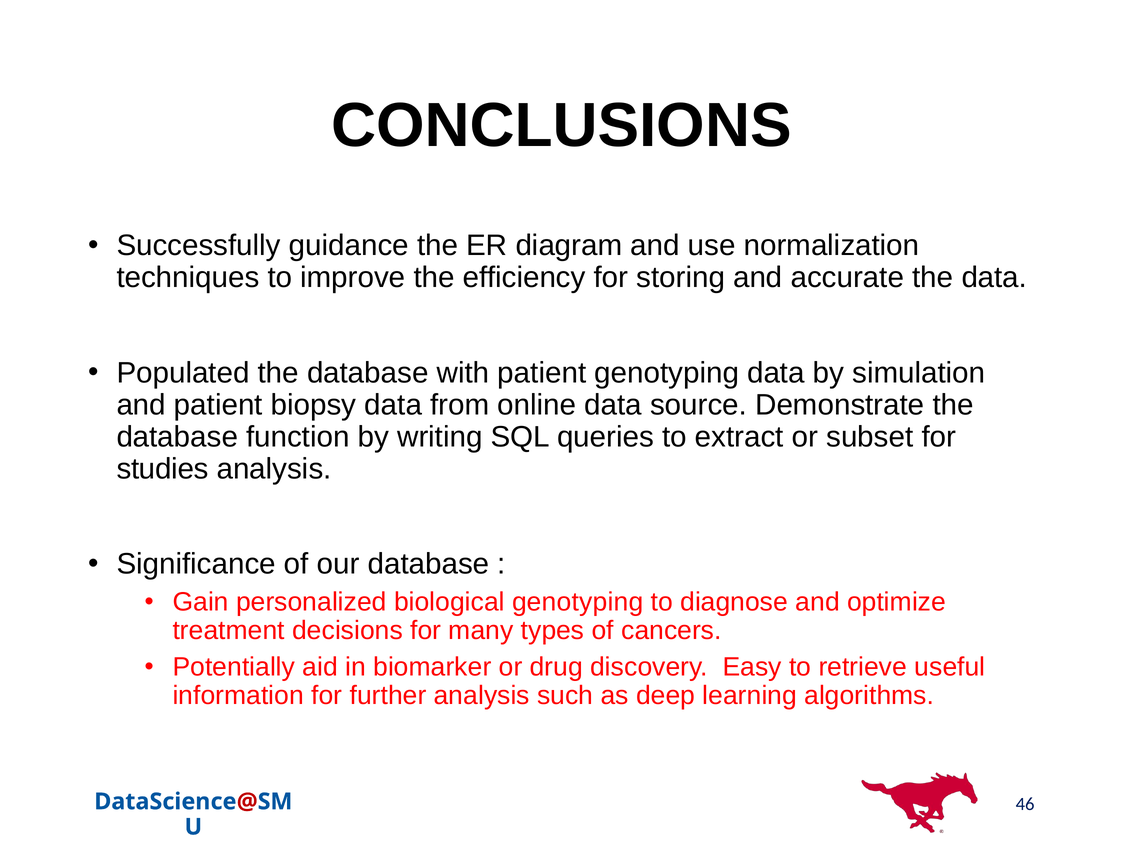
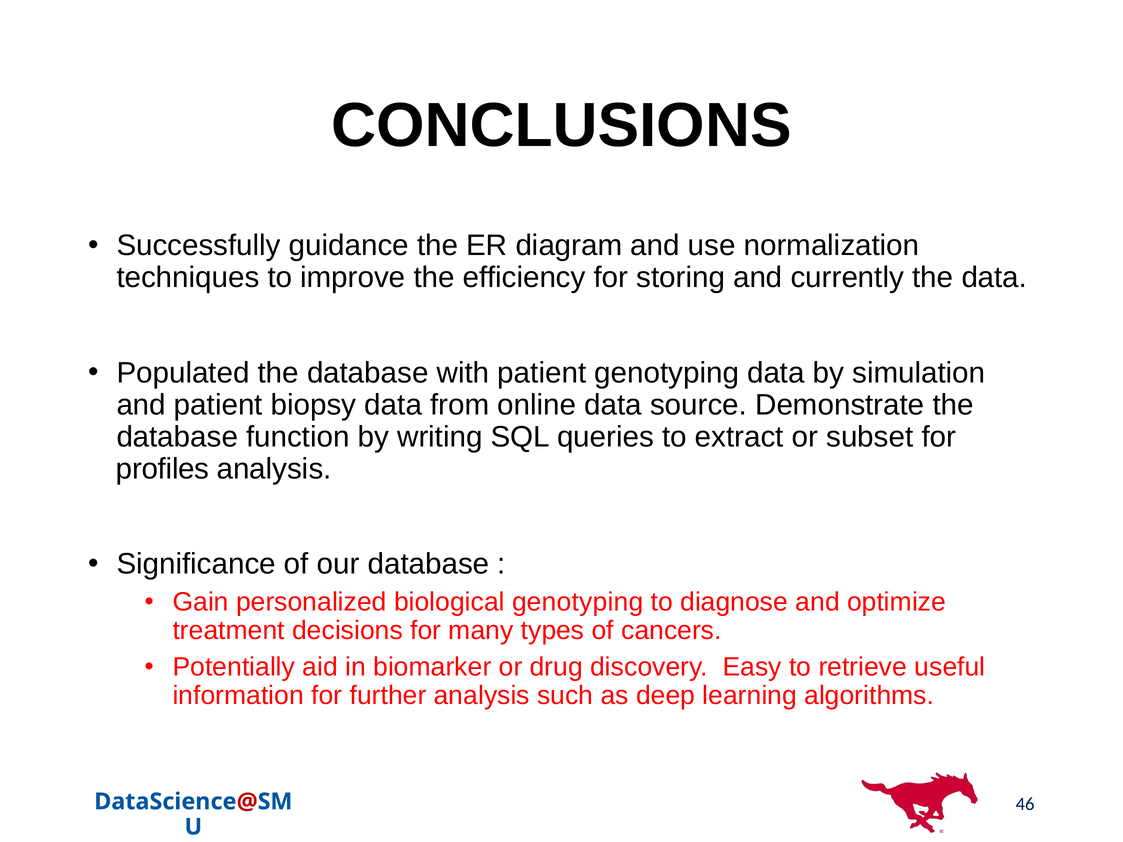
accurate: accurate -> currently (847, 278)
studies: studies -> profiles (163, 469)
